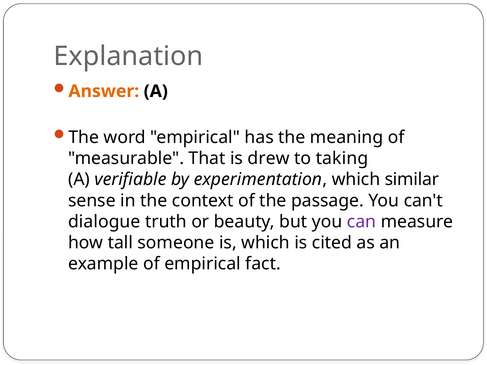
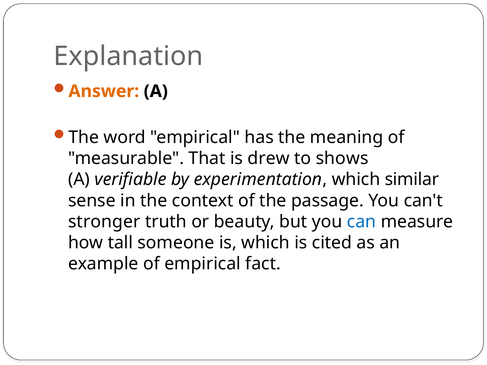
taking: taking -> shows (342, 158)
dialogue: dialogue -> stronger (104, 222)
can colour: purple -> blue (361, 222)
